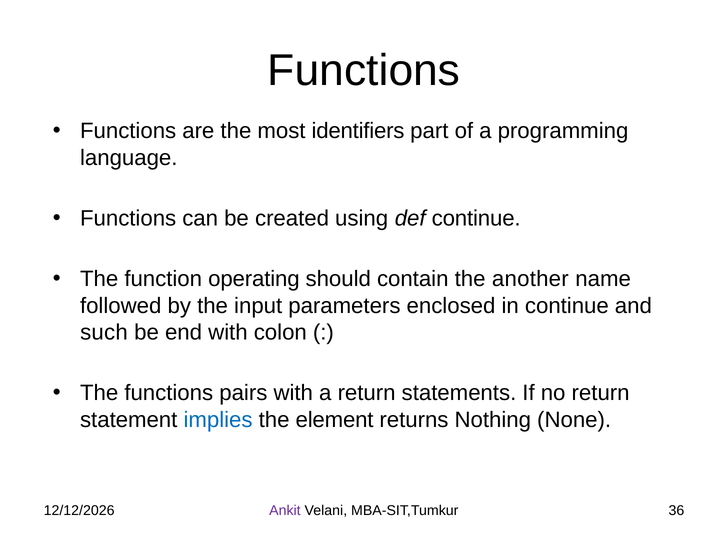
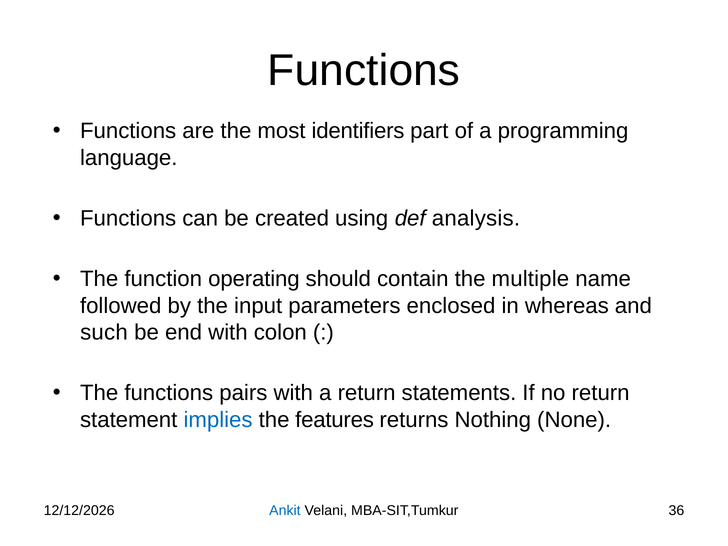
def continue: continue -> analysis (476, 218)
another: another -> multiple (530, 279)
in continue: continue -> whereas (567, 306)
element: element -> features (335, 420)
Ankit colour: purple -> blue (285, 510)
